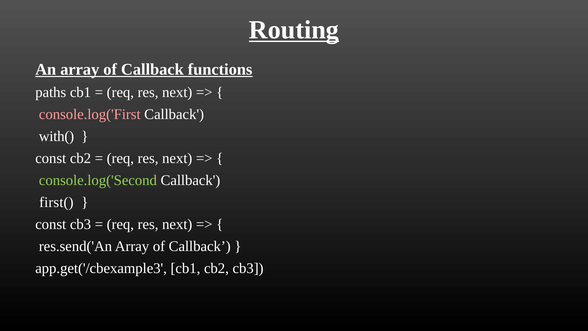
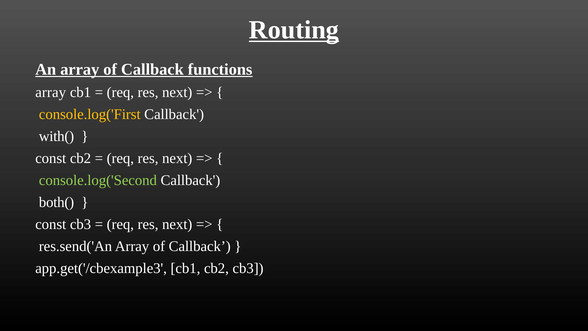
paths: paths -> array (51, 92)
console.log('First colour: pink -> yellow (90, 114)
first(: first( -> both( (57, 202)
